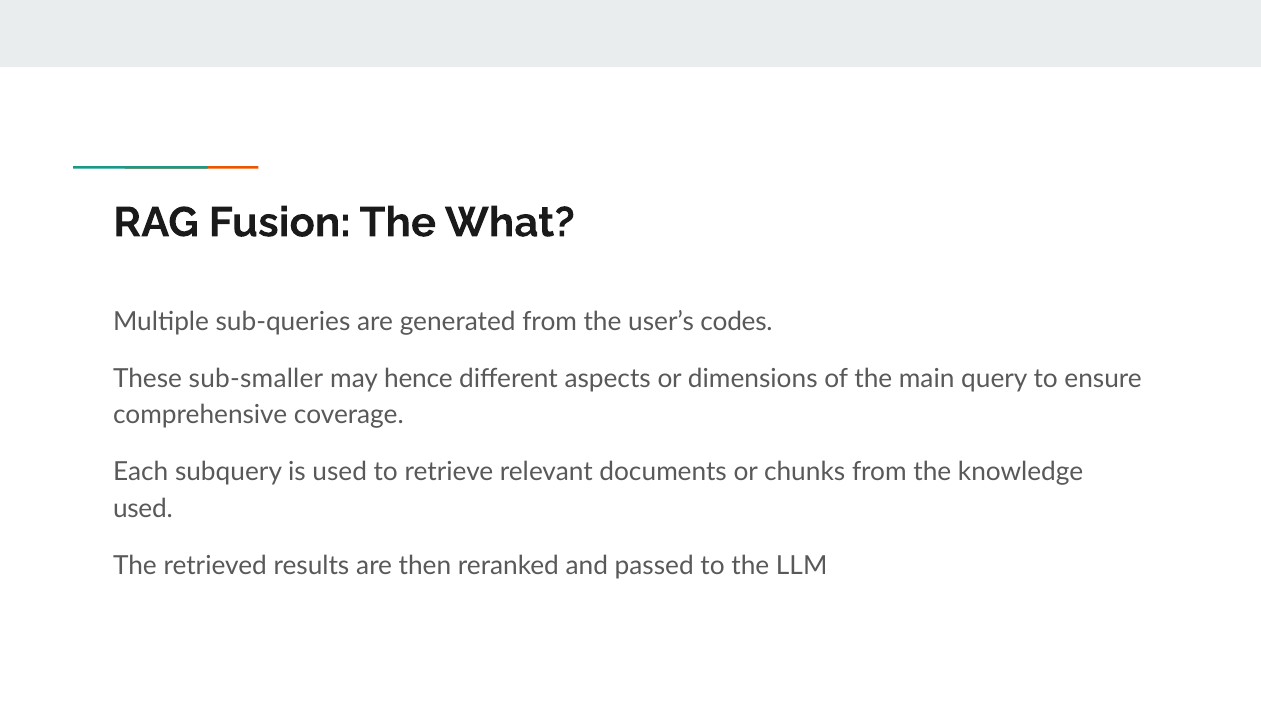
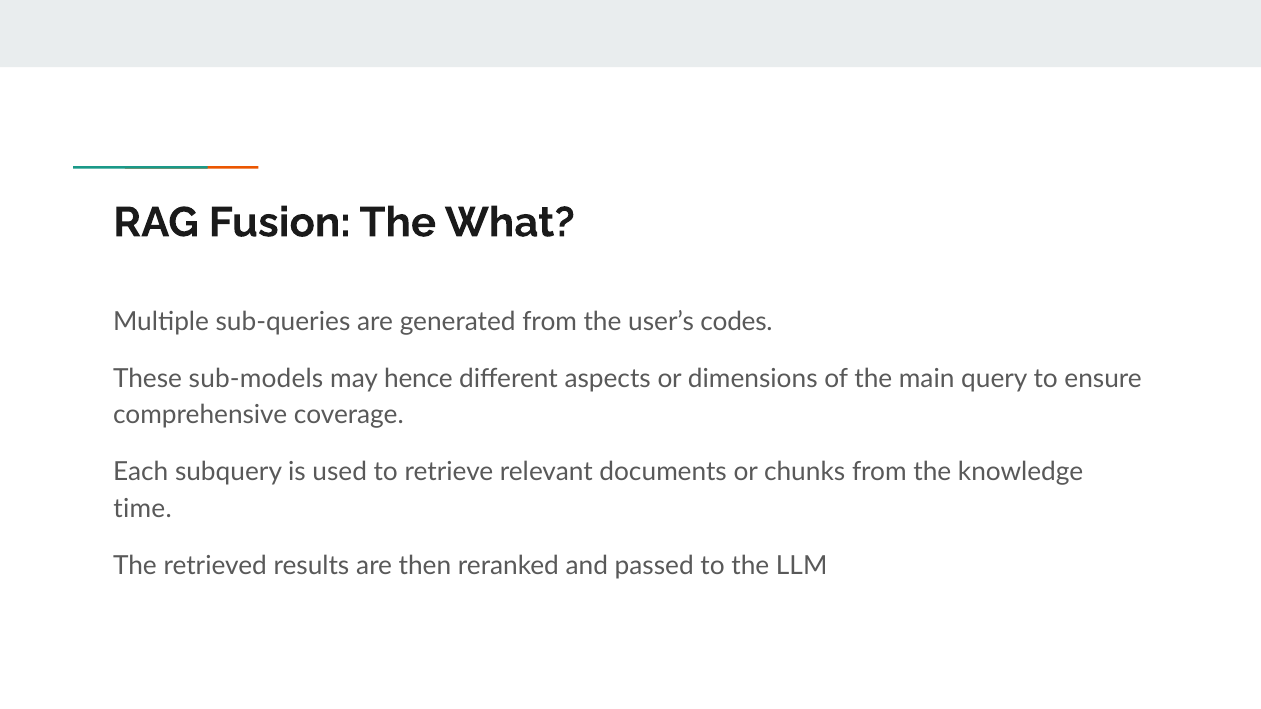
sub-smaller: sub-smaller -> sub-models (256, 379)
used: used -> time (143, 509)
